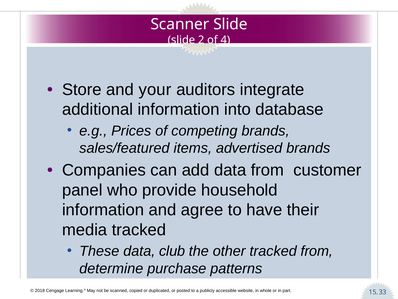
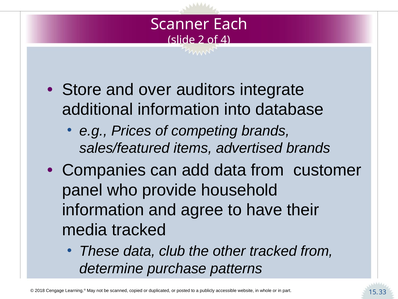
Scanner Slide: Slide -> Each (230, 24)
your: your -> over (155, 89)
